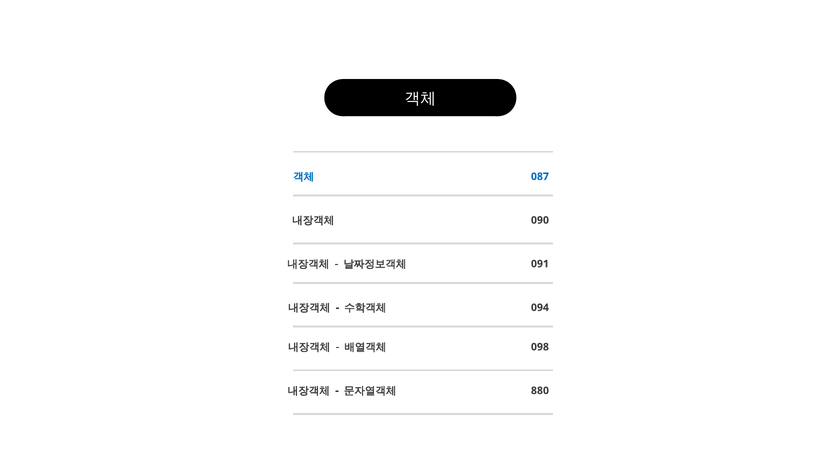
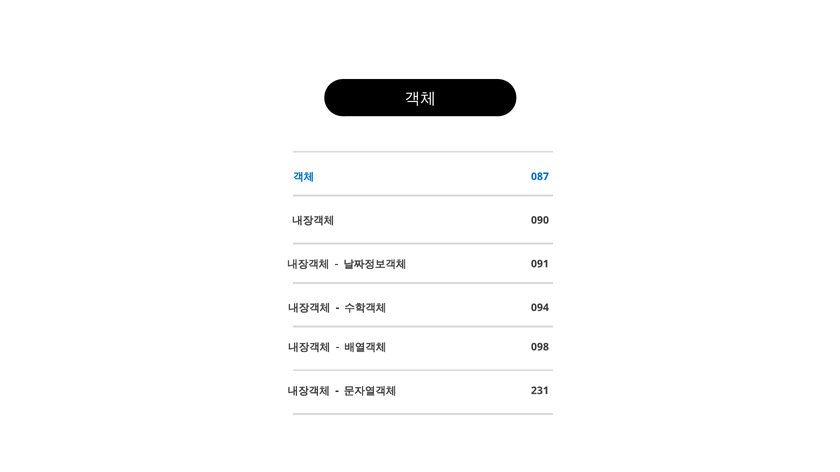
880: 880 -> 231 (540, 391)
